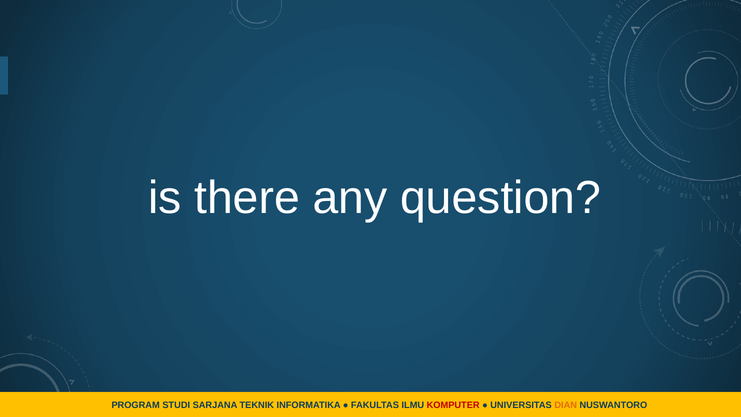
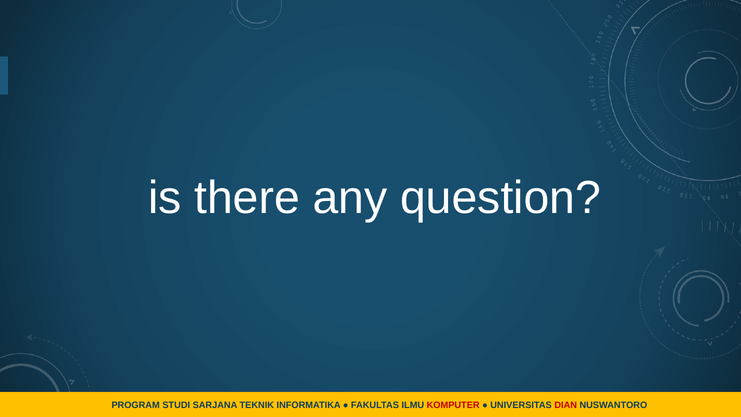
DIAN colour: orange -> red (566, 405)
